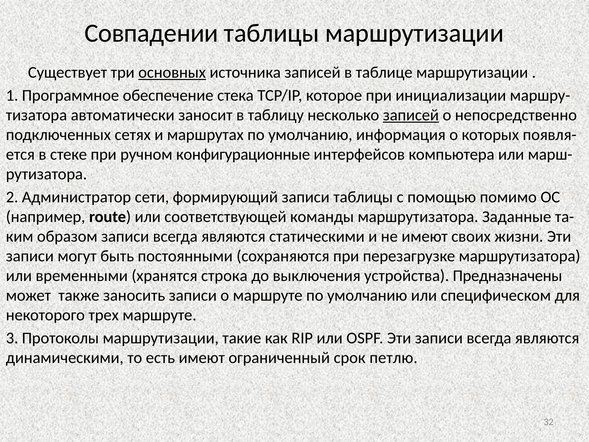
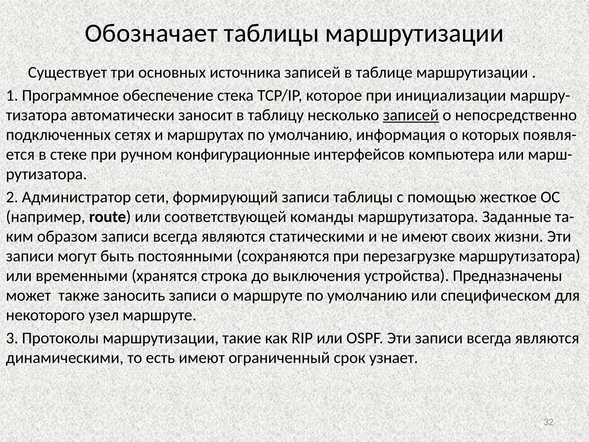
Совпадении: Совпадении -> Обозначает (151, 33)
основных underline: present -> none (172, 72)
помимо: помимо -> жесткое (508, 197)
трех: трех -> узел (104, 315)
петлю: петлю -> узнает (394, 358)
